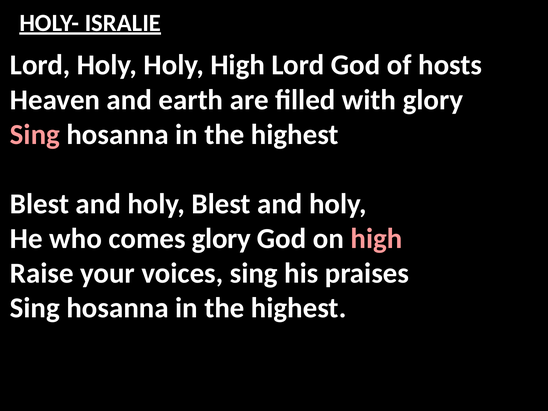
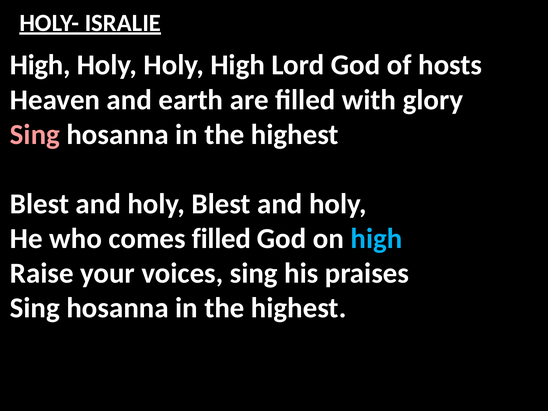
Lord: Lord -> High (40, 65)
comes glory: glory -> filled (221, 239)
high colour: pink -> light blue (376, 239)
